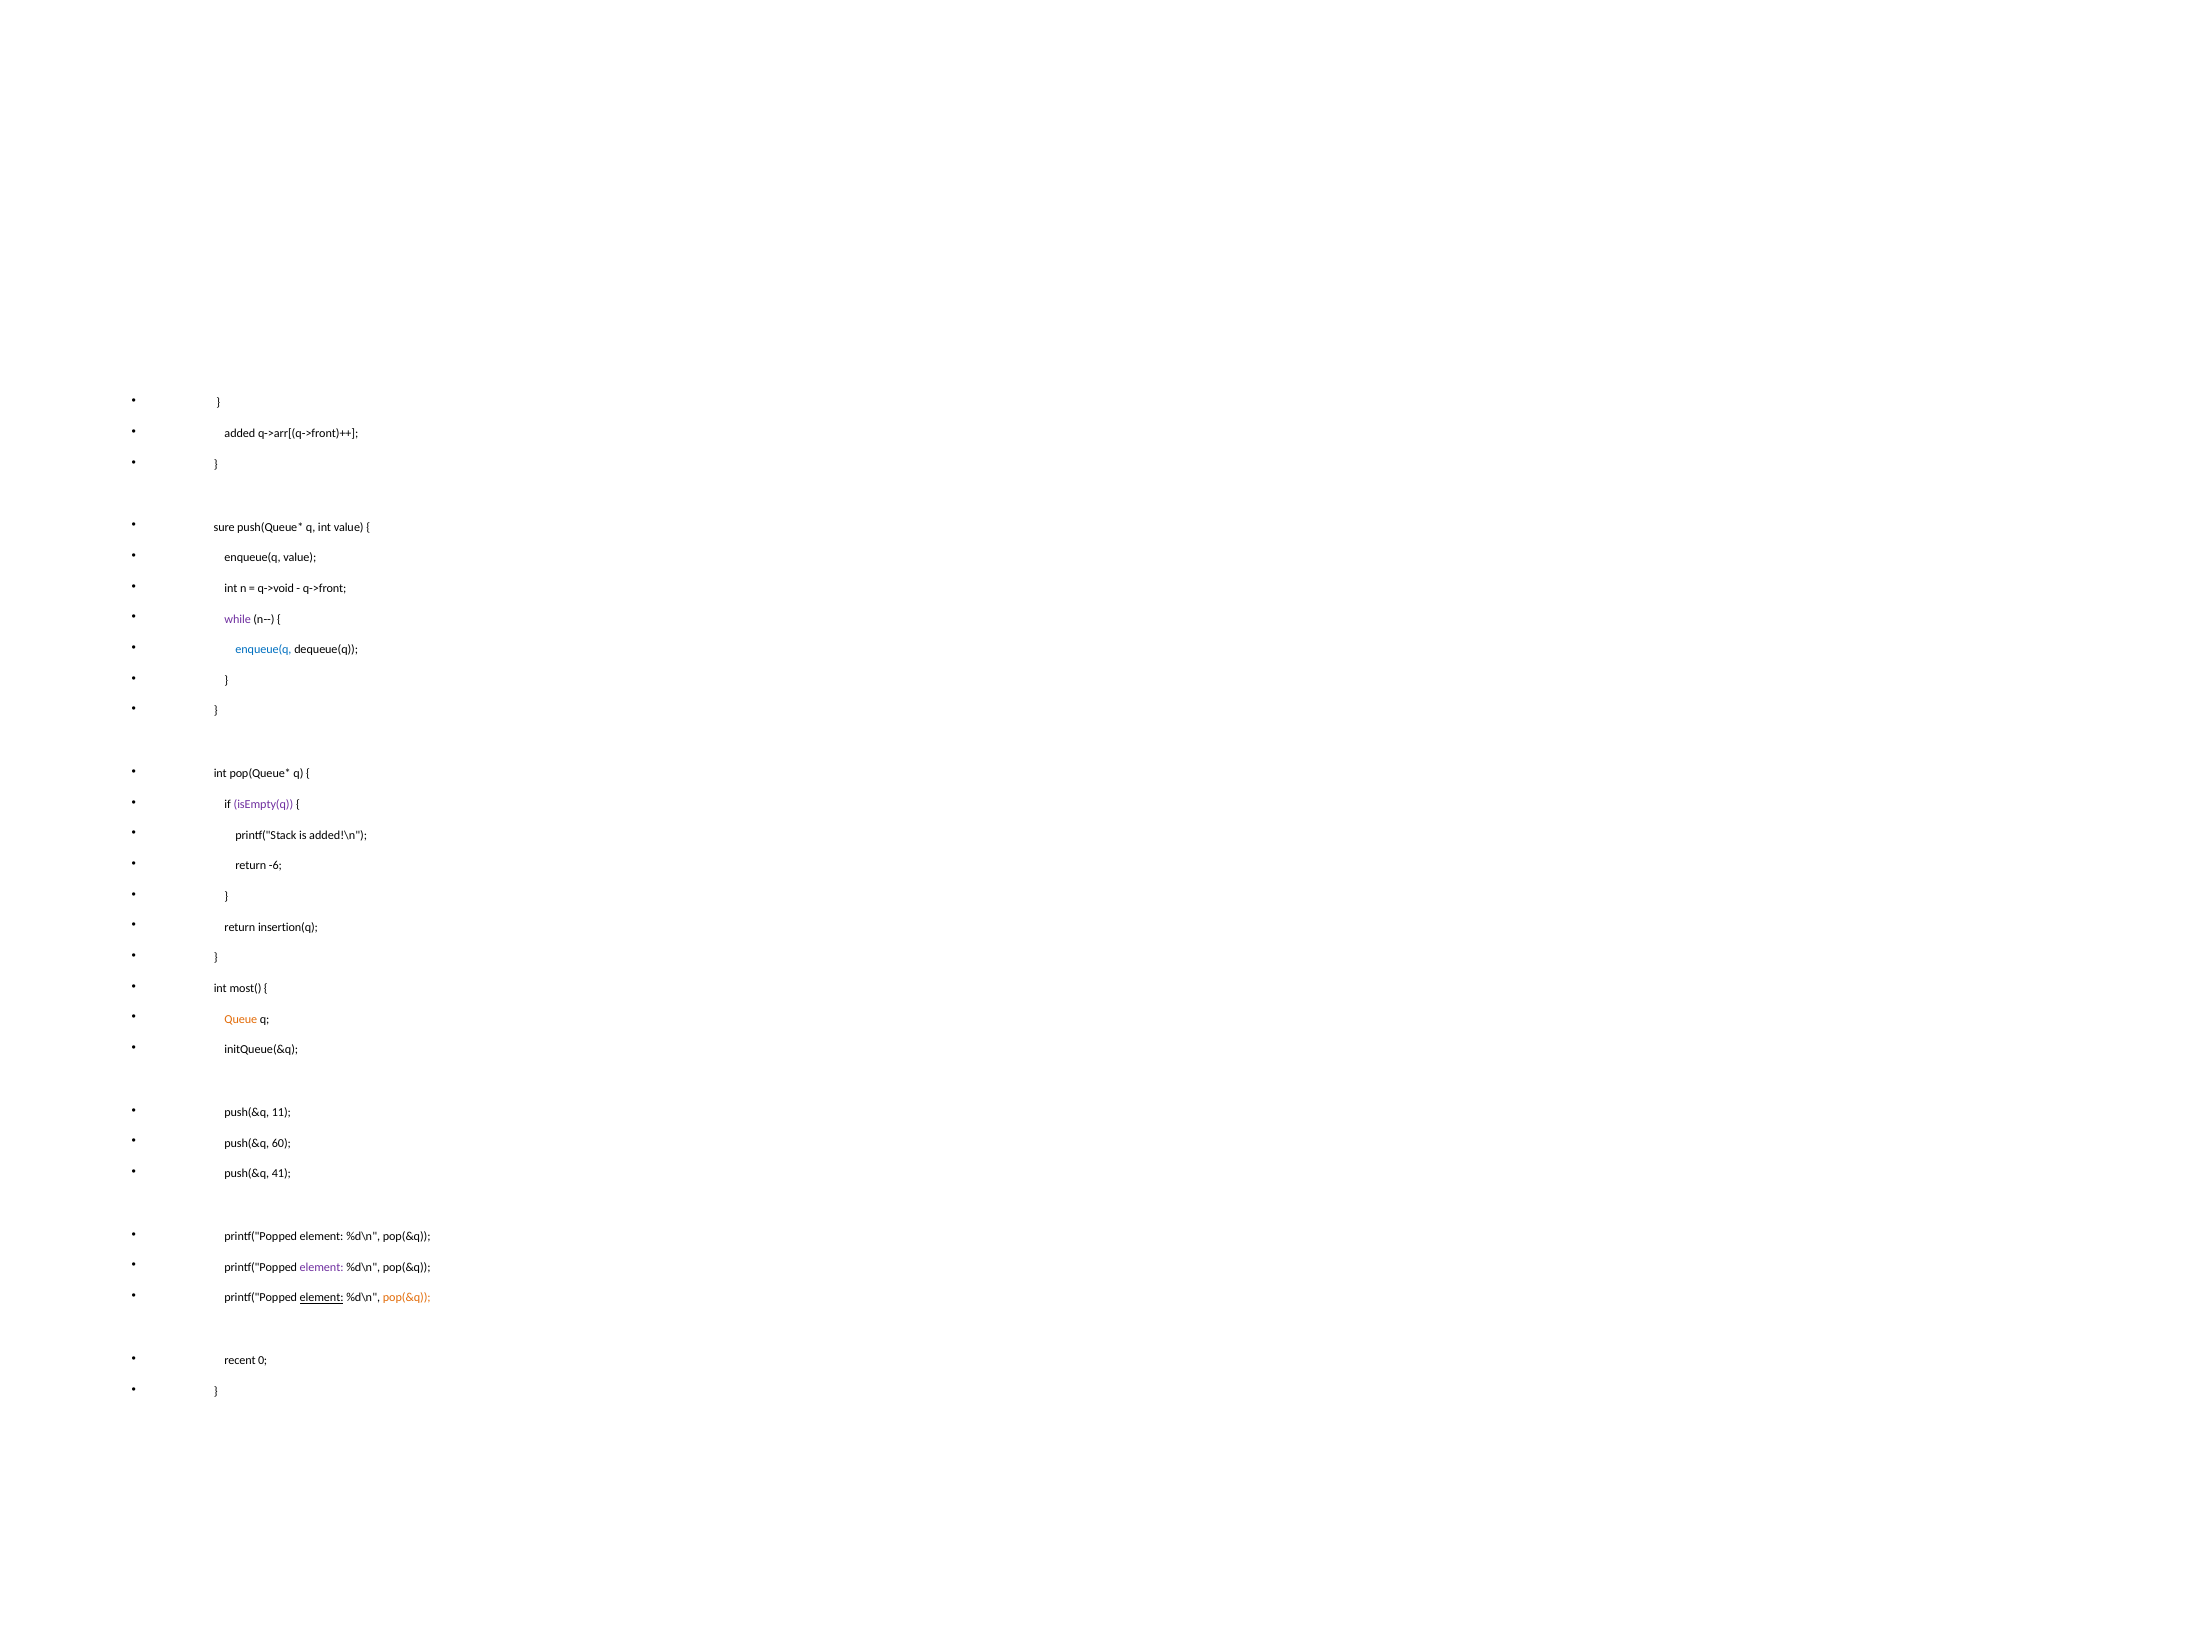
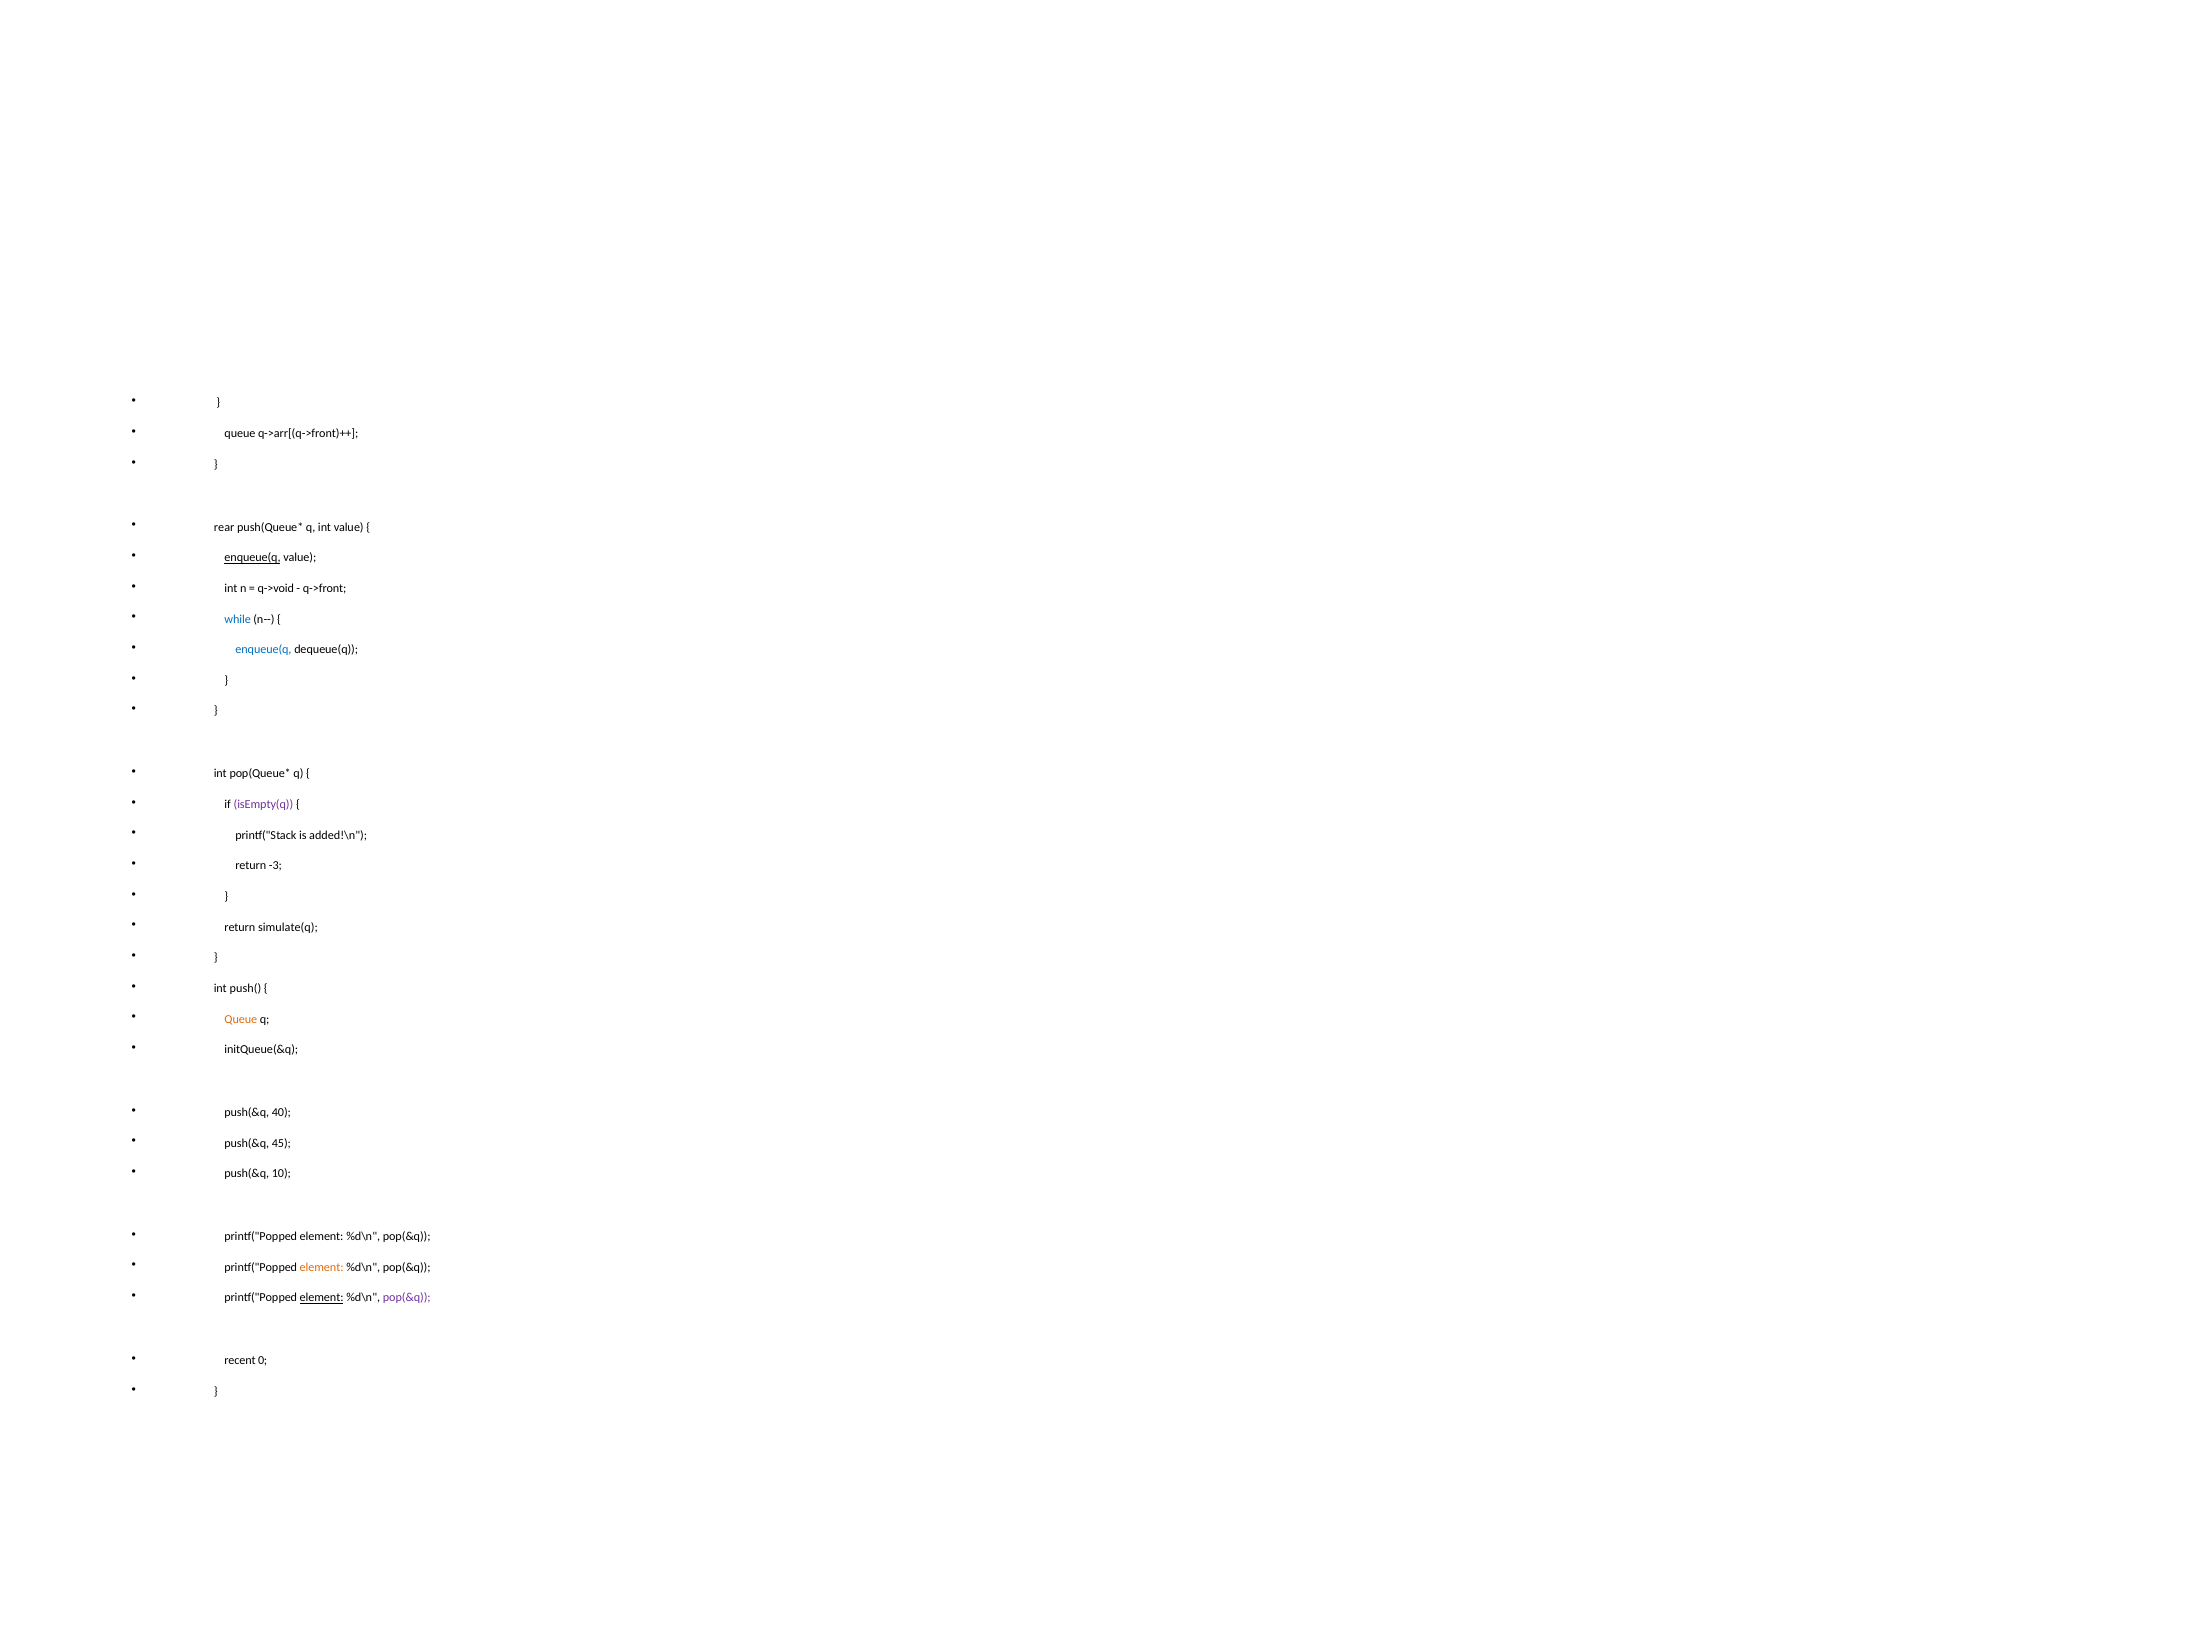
added: added -> queue (240, 434)
sure: sure -> rear (224, 527)
enqueue(q underline: none -> present (253, 558)
while colour: purple -> blue (238, 619)
-6: -6 -> -3 (275, 866)
insertion(q: insertion(q -> simulate(q (288, 927)
most(: most( -> push( (245, 988)
11: 11 -> 40 (281, 1112)
60: 60 -> 45 (281, 1143)
41: 41 -> 10 (281, 1174)
element colour: purple -> orange (322, 1267)
pop(&q colour: orange -> purple (407, 1298)
